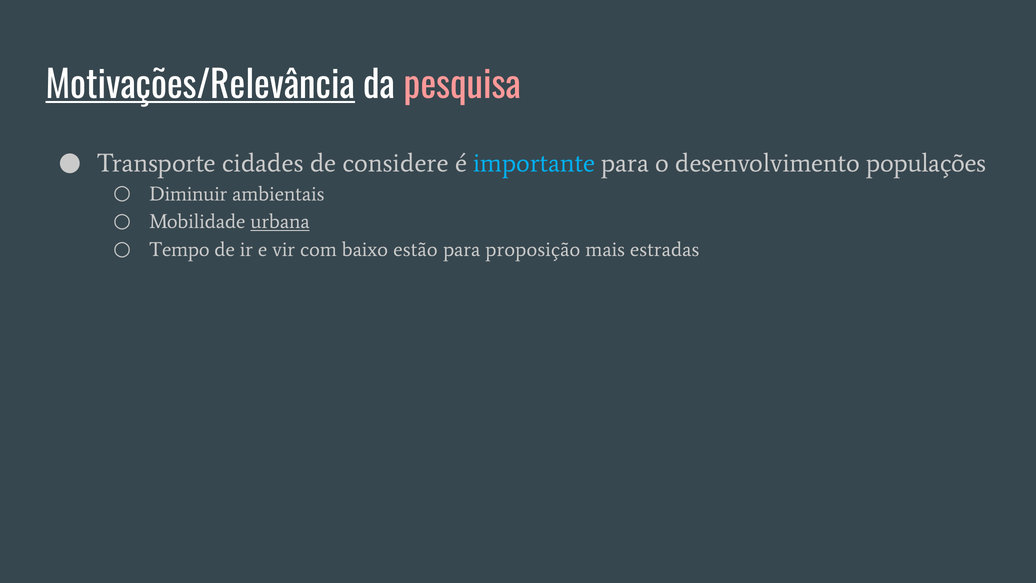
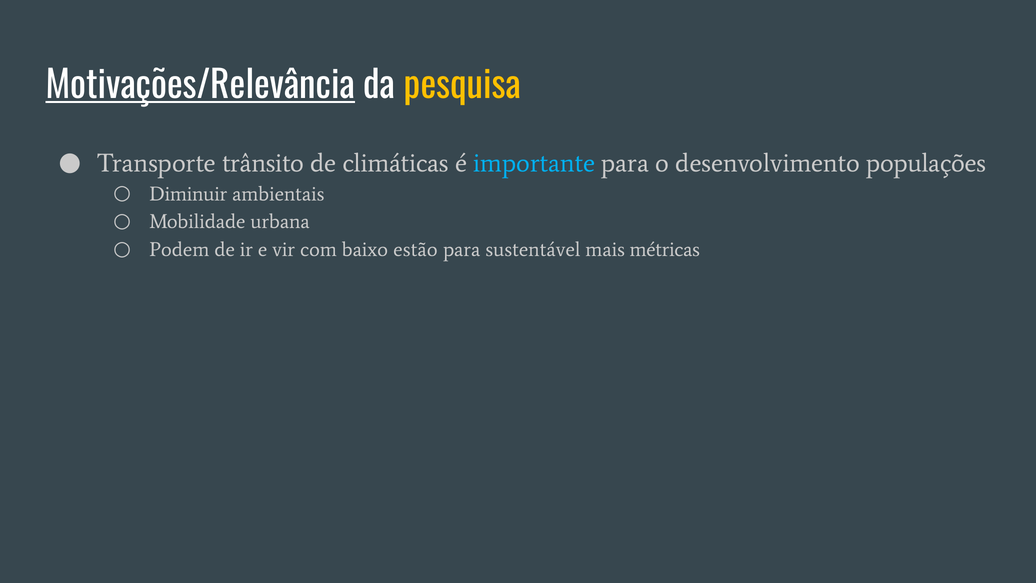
pesquisa colour: pink -> yellow (463, 86)
cidades: cidades -> trânsito (263, 163)
considere: considere -> climáticas (396, 163)
urbana underline: present -> none (280, 222)
Tempo: Tempo -> Podem (179, 250)
proposição: proposição -> sustentável (533, 250)
estradas: estradas -> métricas (665, 250)
